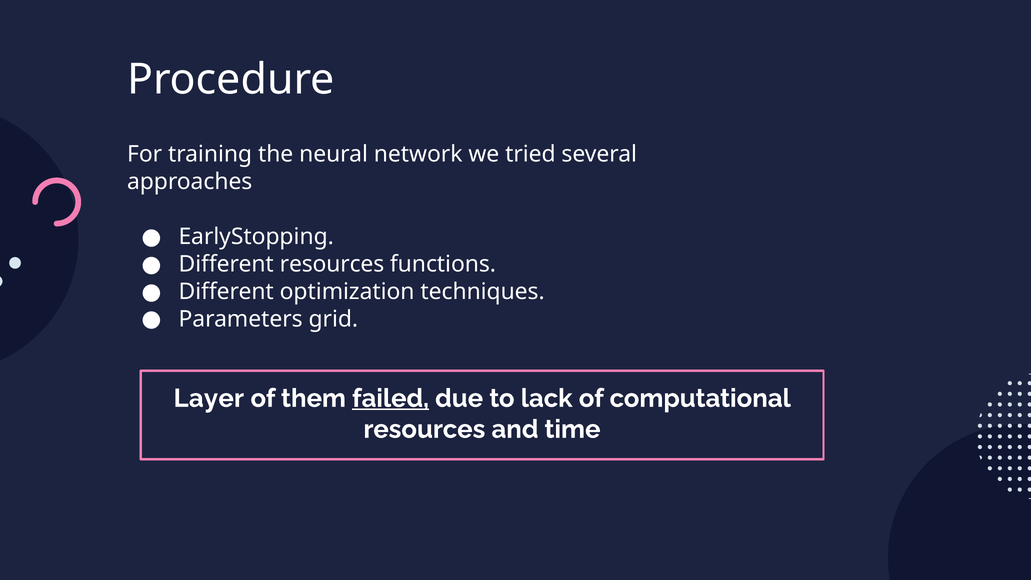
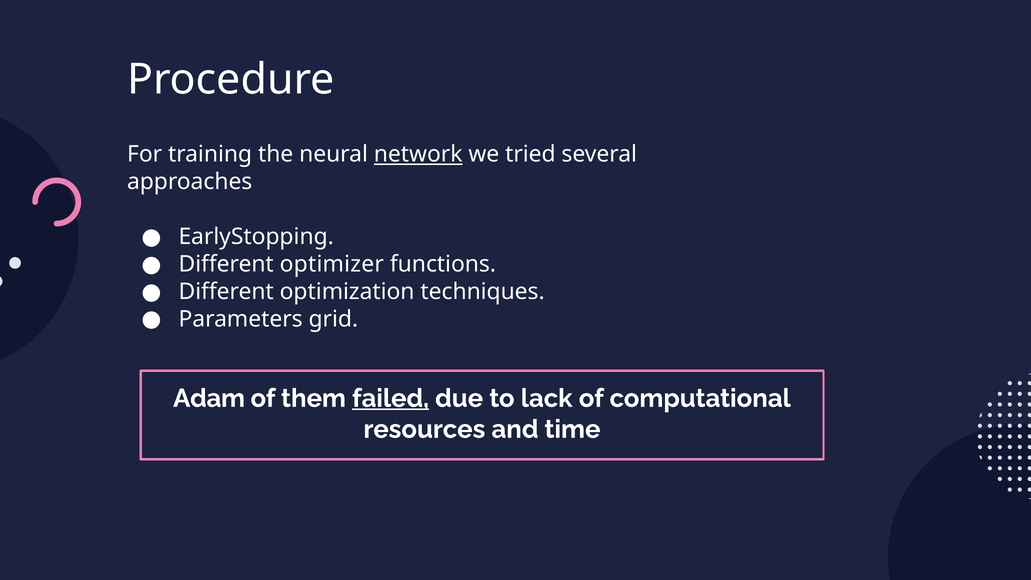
network underline: none -> present (418, 154)
Different resources: resources -> optimizer (332, 264)
Layer: Layer -> Adam (209, 398)
